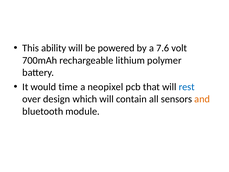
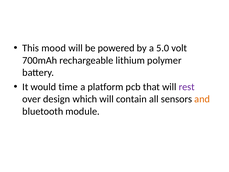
ability: ability -> mood (54, 48)
7.6: 7.6 -> 5.0 (163, 48)
neopixel: neopixel -> platform (105, 87)
rest colour: blue -> purple (187, 87)
